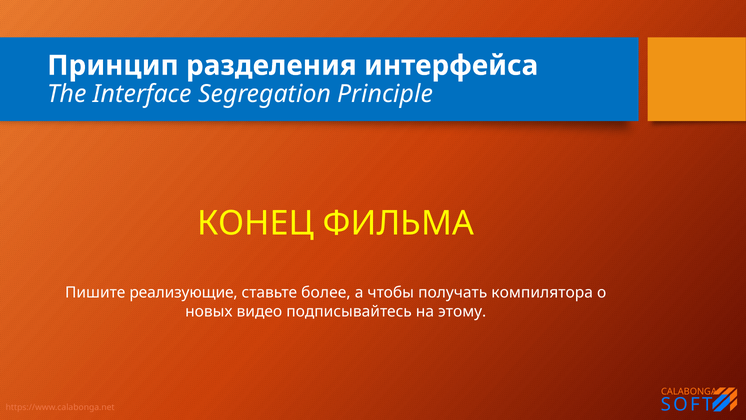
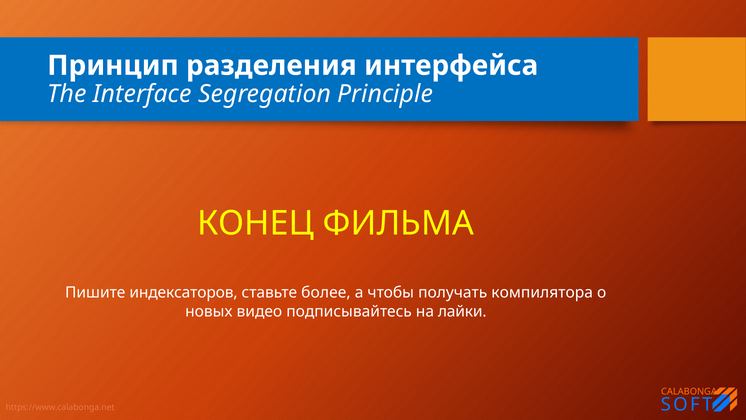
реализующие: реализующие -> индексаторов (184, 293)
этому: этому -> лайки (462, 311)
